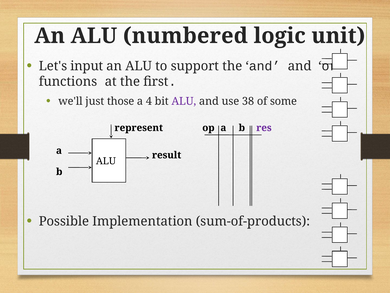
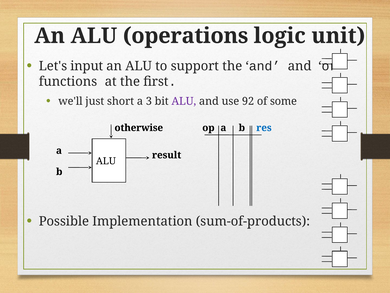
numbered: numbered -> operations (186, 36)
those: those -> short (121, 101)
4: 4 -> 3 (149, 101)
38: 38 -> 92 (248, 101)
represent: represent -> otherwise (139, 128)
res colour: purple -> blue (264, 128)
